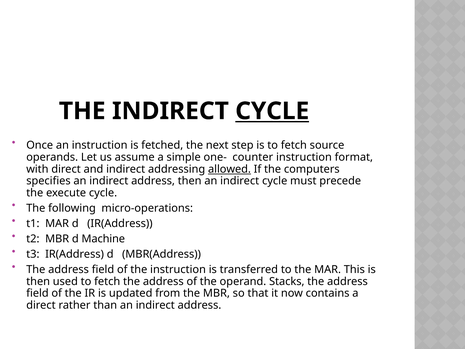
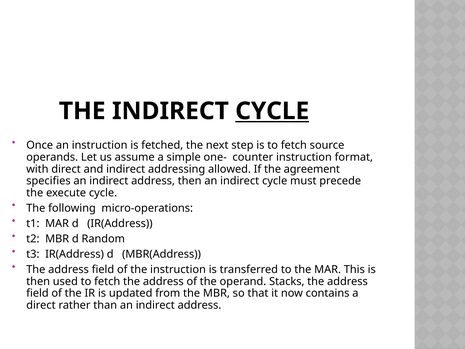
allowed underline: present -> none (229, 169)
computers: computers -> agreement (312, 169)
Machine: Machine -> Random (103, 239)
